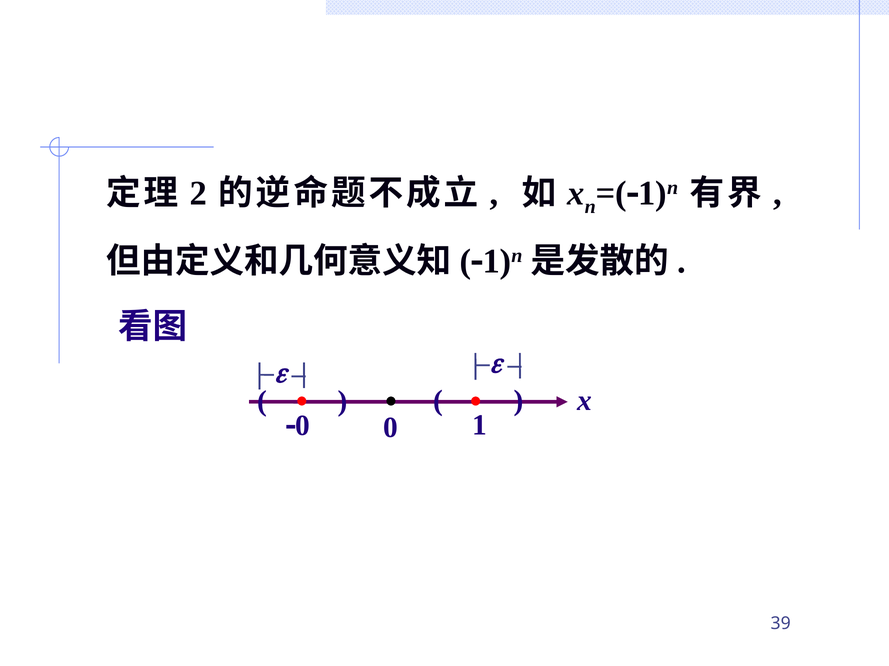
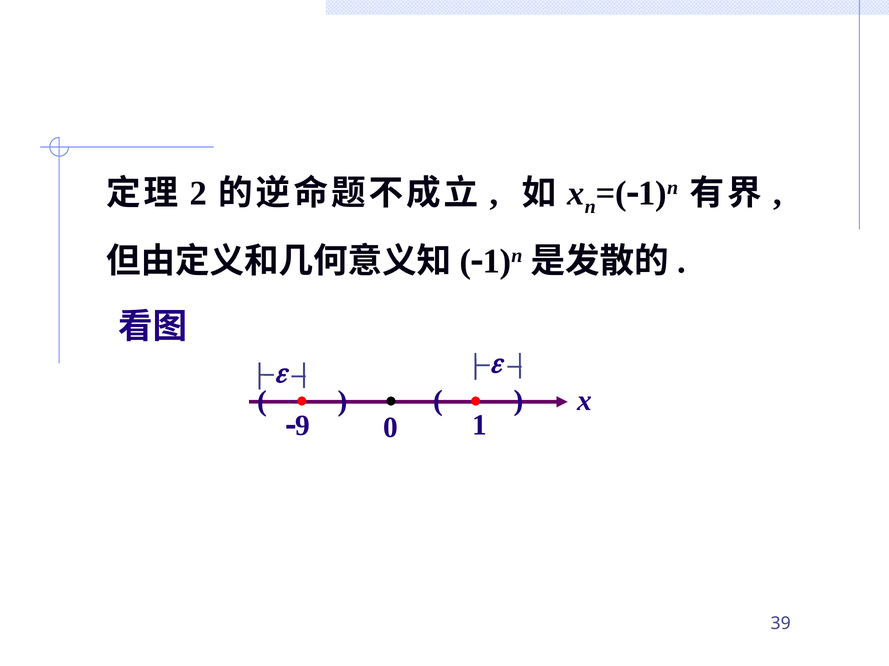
0: 0 -> 9 (303, 426)
